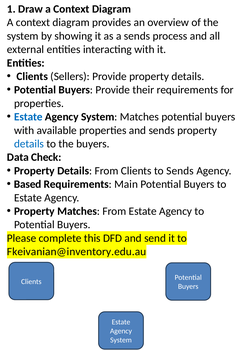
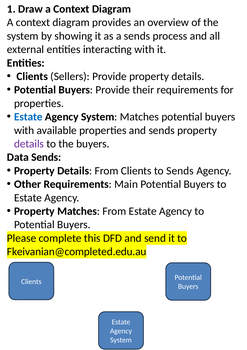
details colour: blue -> purple (29, 144)
Data Check: Check -> Sends (46, 157)
Based: Based -> Other (28, 184)
Fkeivanian@inventory.edu.au: Fkeivanian@inventory.edu.au -> Fkeivanian@completed.edu.au (77, 251)
